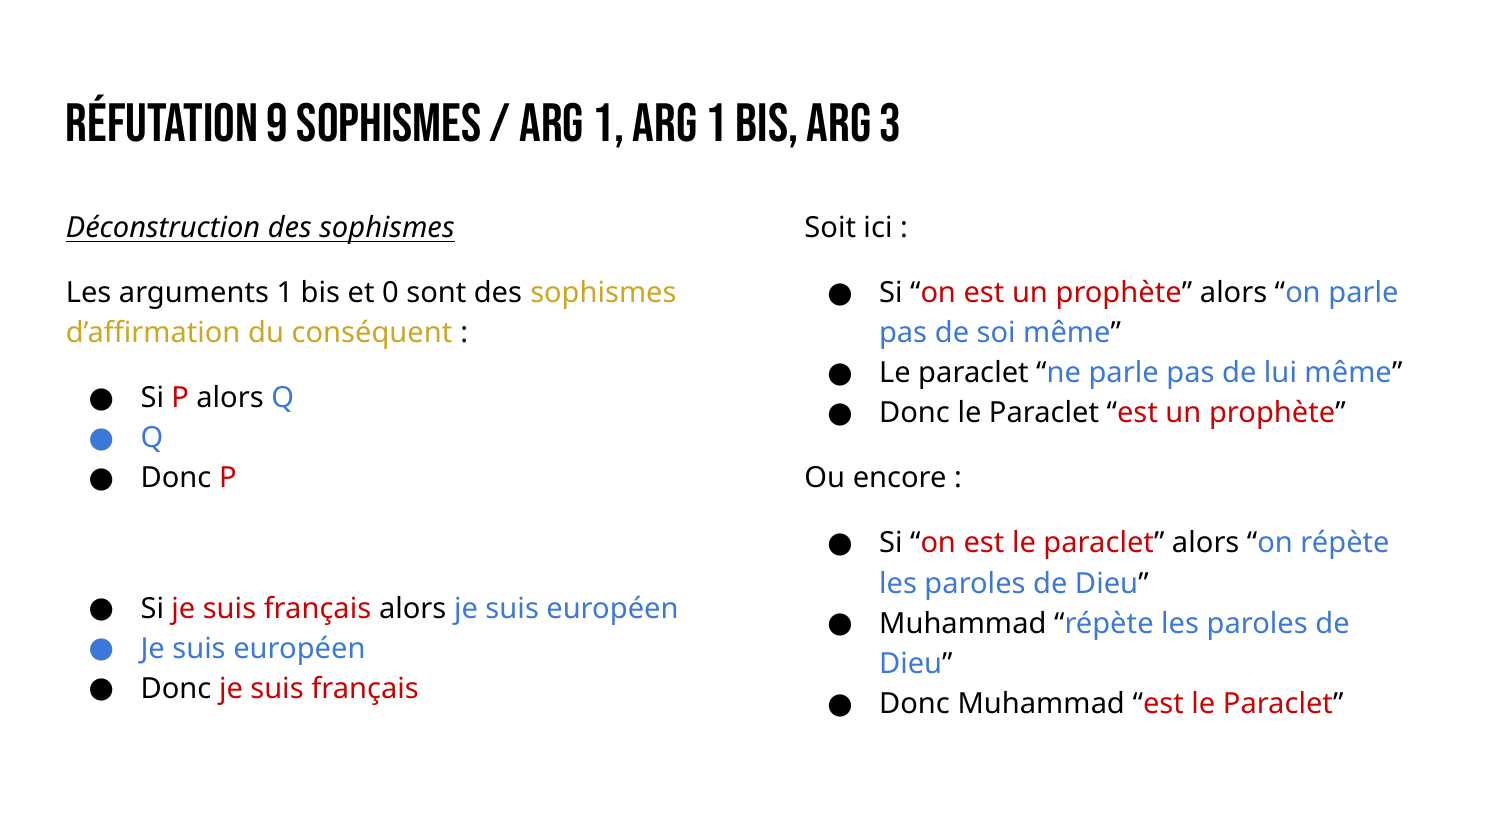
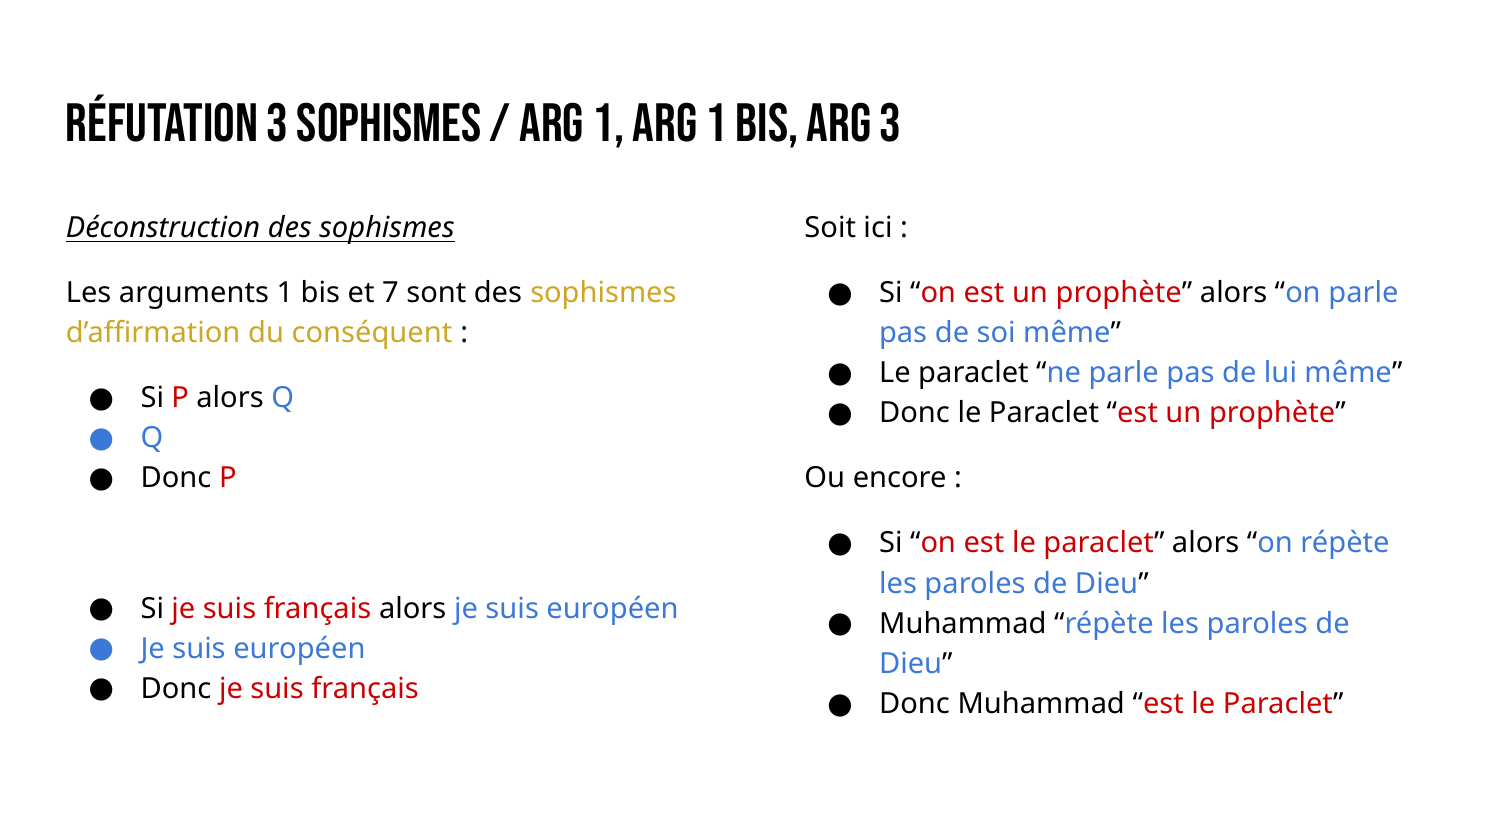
Réfutation 9: 9 -> 3 (278, 124)
0: 0 -> 7 (390, 293)
